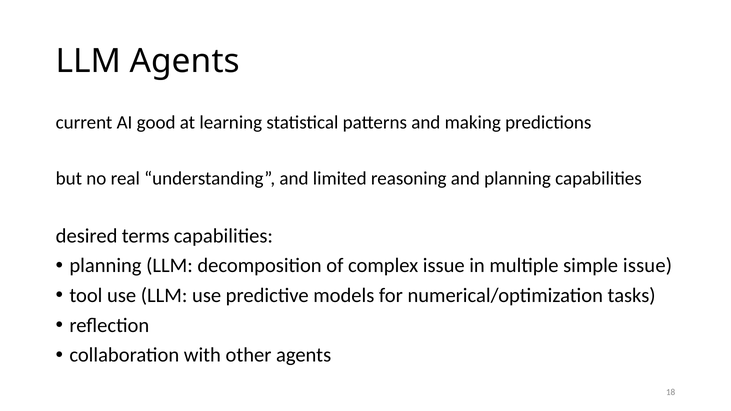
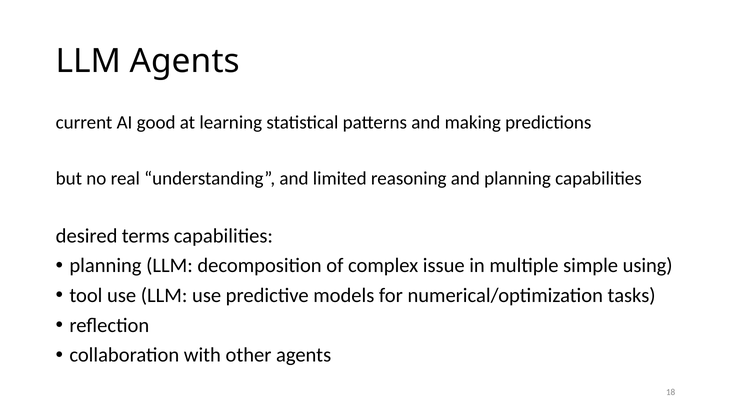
simple issue: issue -> using (648, 266)
